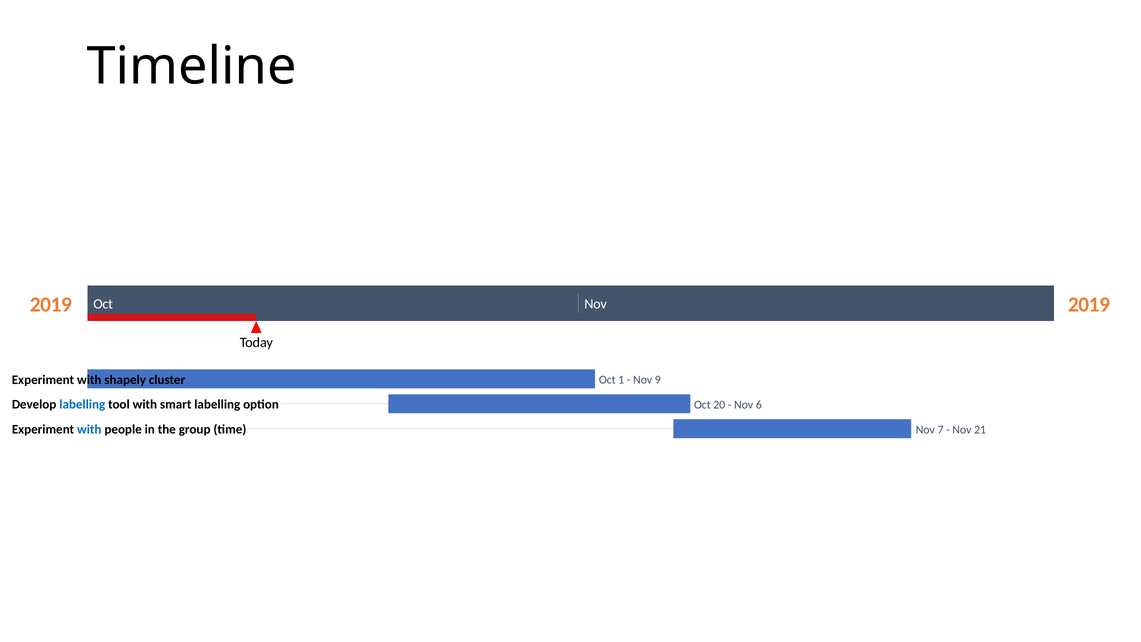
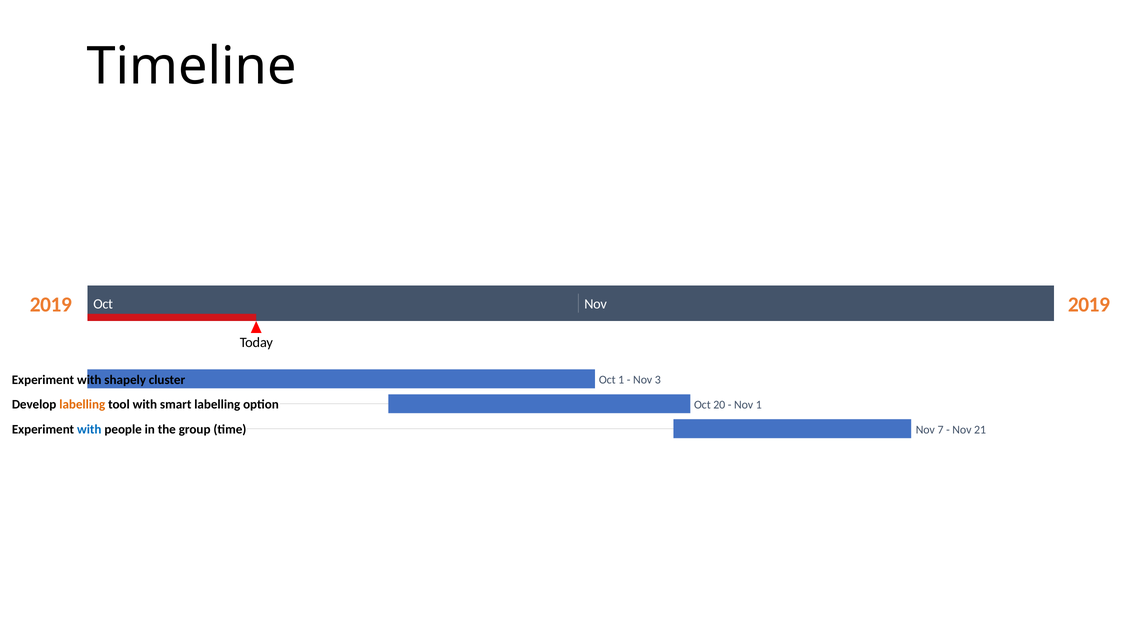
9: 9 -> 3 (658, 380)
labelling colour: blue -> orange (82, 405)
Nov 6: 6 -> 1 (759, 405)
